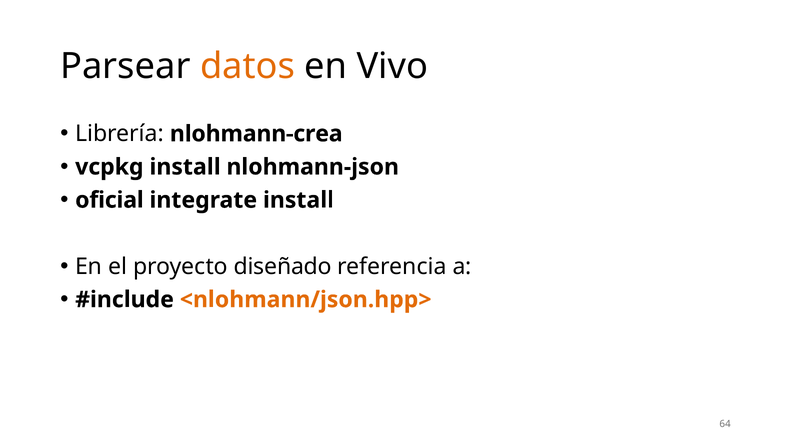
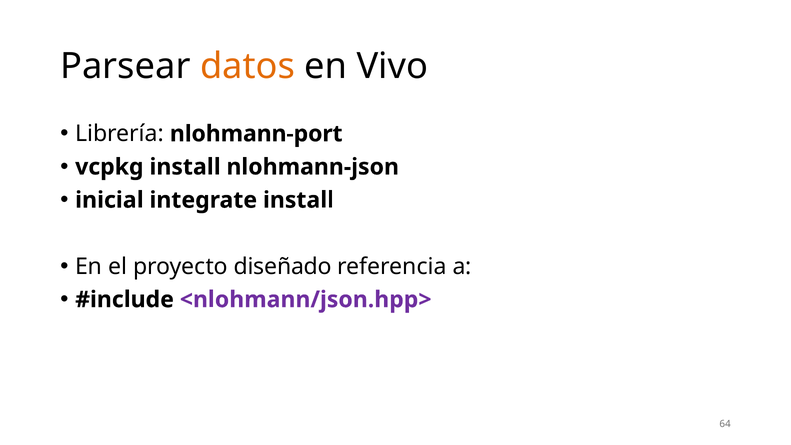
nlohmann-crea: nlohmann-crea -> nlohmann-port (256, 134)
oficial: oficial -> inicial (109, 200)
<nlohmann/json.hpp> colour: orange -> purple (306, 300)
